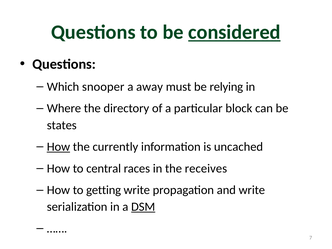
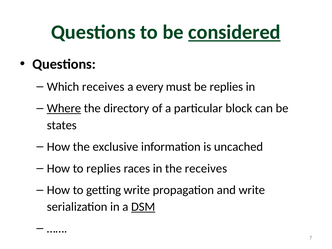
Which snooper: snooper -> receives (103, 87)
away: away -> every (150, 87)
be relying: relying -> replies (226, 87)
Where underline: none -> present (64, 108)
How underline: present -> none (58, 147)
currently: currently -> exclusive (115, 147)
to central: central -> replies (104, 168)
